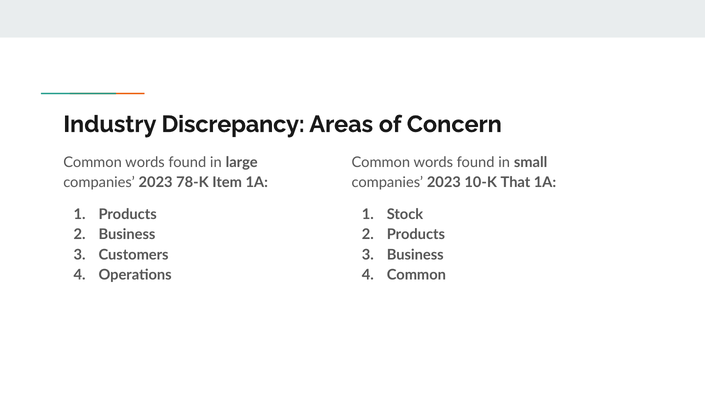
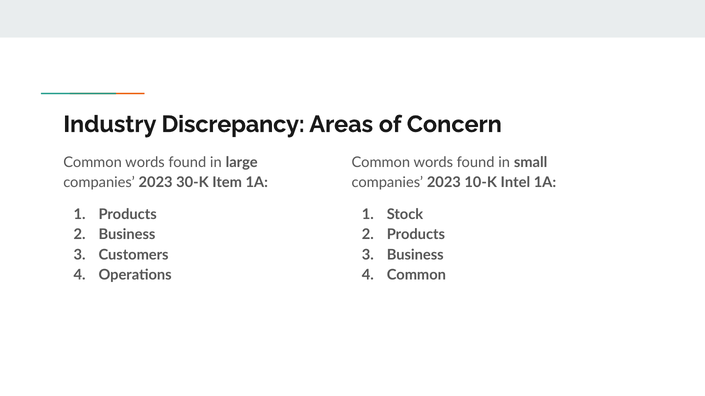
78-K: 78-K -> 30-K (192, 183)
That: That -> Intel (515, 183)
